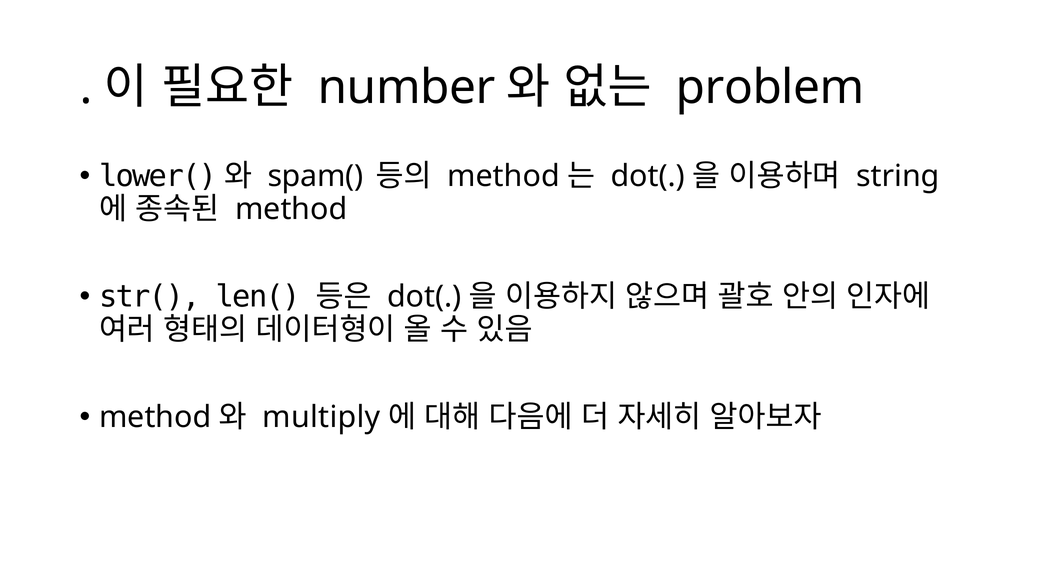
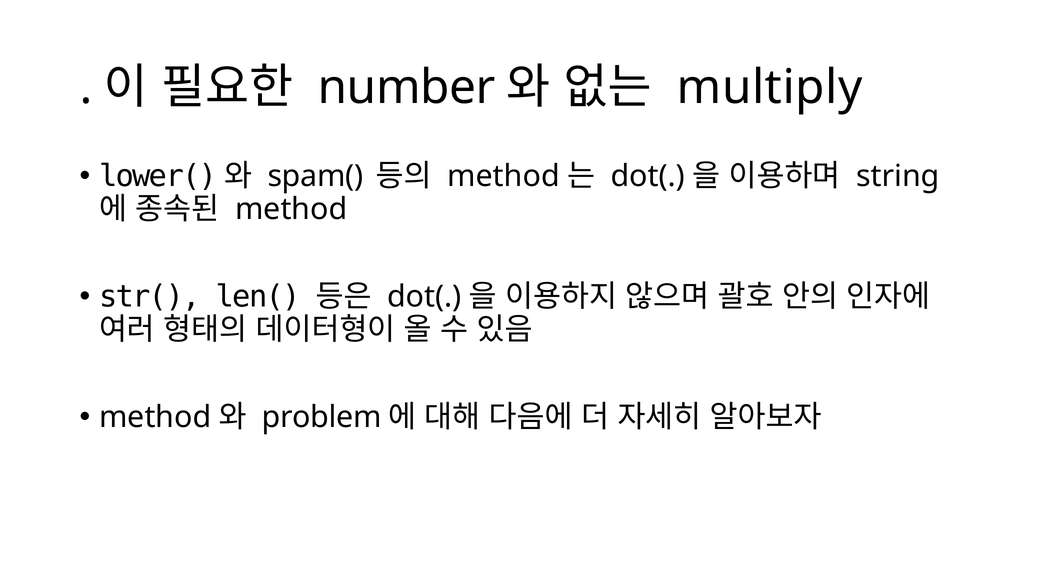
problem: problem -> multiply (770, 88)
multiply: multiply -> problem (322, 417)
